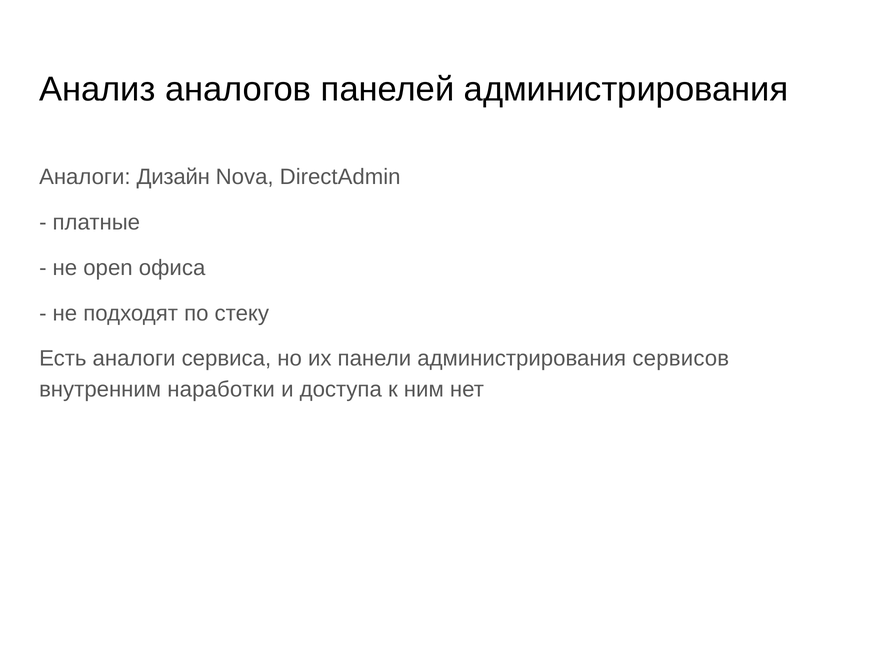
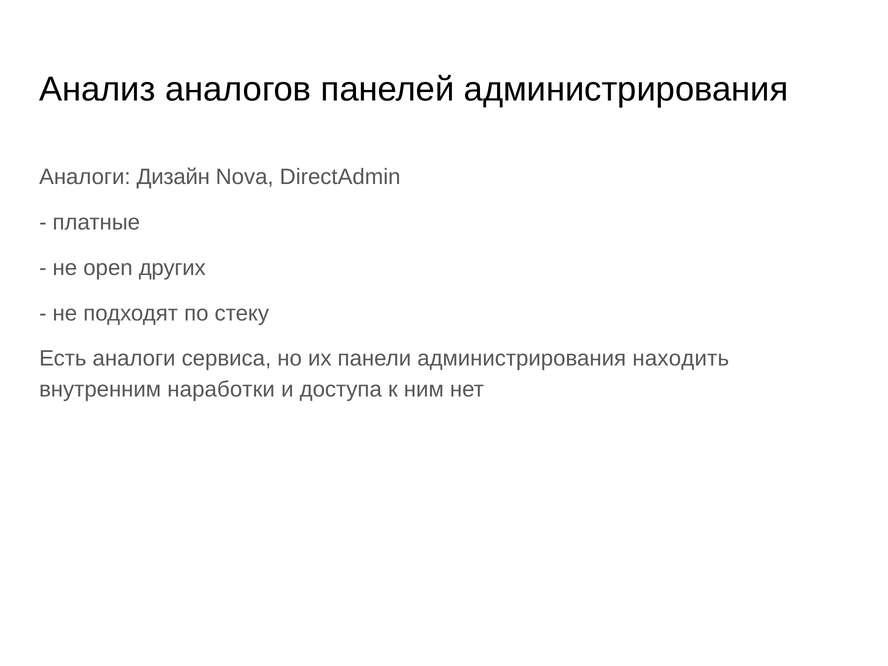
офиса: офиса -> других (172, 268)
сервисов: сервисов -> находить (681, 359)
